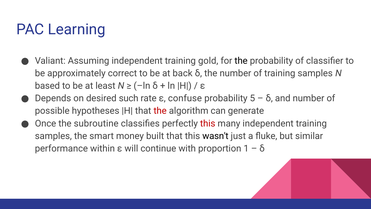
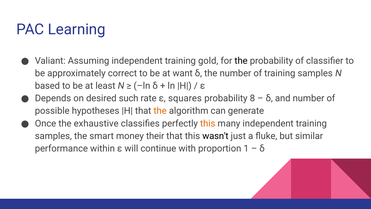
back: back -> want (183, 73)
confuse: confuse -> squares (185, 98)
5: 5 -> 8 (252, 98)
the colour: red -> orange (160, 111)
subroutine: subroutine -> exhaustive (96, 123)
this colour: red -> orange (208, 123)
built: built -> their (155, 136)
